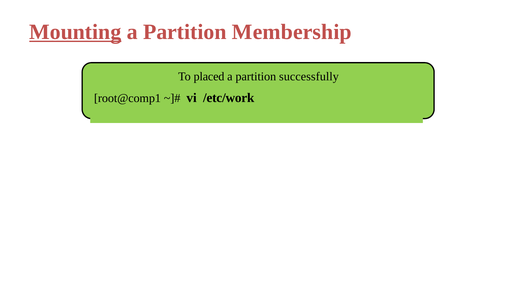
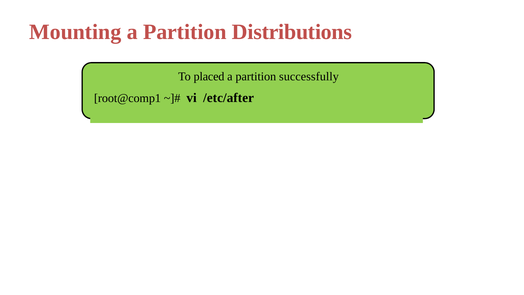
Mounting underline: present -> none (75, 32)
Membership: Membership -> Distributions (292, 32)
/etc/work: /etc/work -> /etc/after (229, 98)
